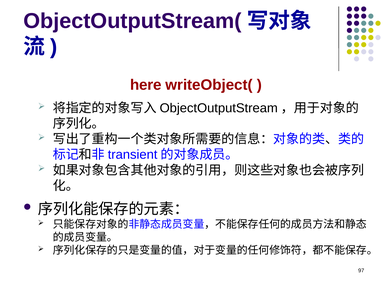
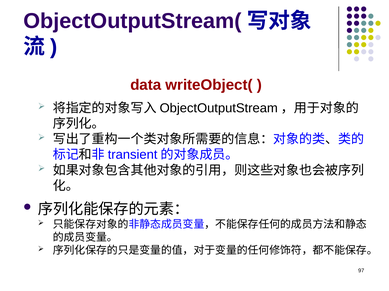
here: here -> data (146, 85)
